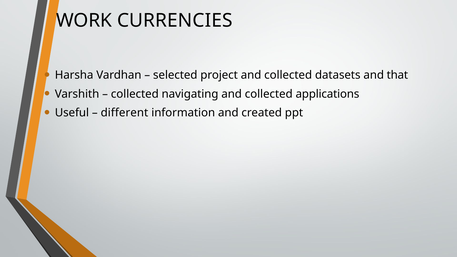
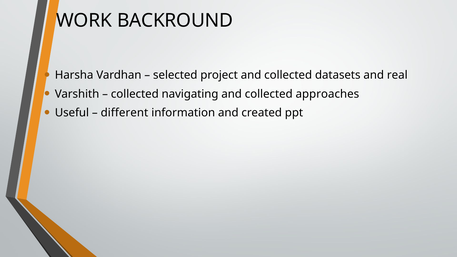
CURRENCIES: CURRENCIES -> BACKROUND (175, 21)
that: that -> real (397, 75)
applications: applications -> approaches (327, 94)
